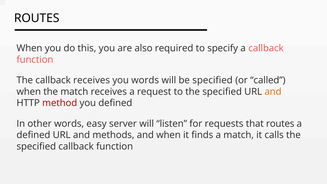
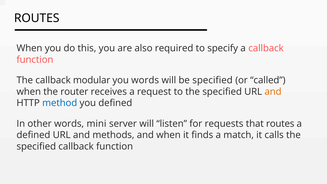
callback receives: receives -> modular (92, 80)
the match: match -> router (74, 92)
method colour: red -> blue (60, 103)
easy: easy -> mini (96, 124)
